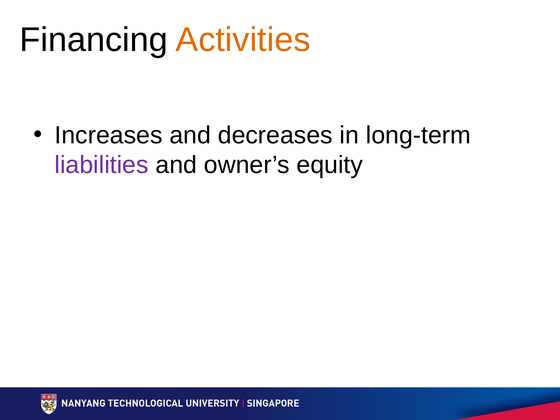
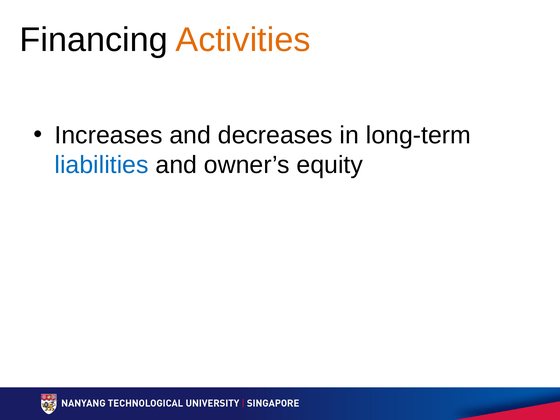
liabilities colour: purple -> blue (102, 165)
